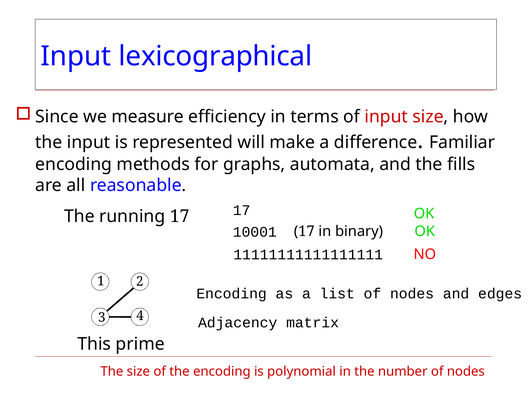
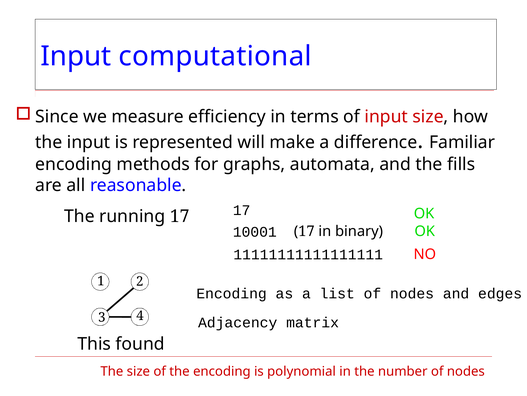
lexicographical: lexicographical -> computational (215, 56)
prime: prime -> found (140, 343)
